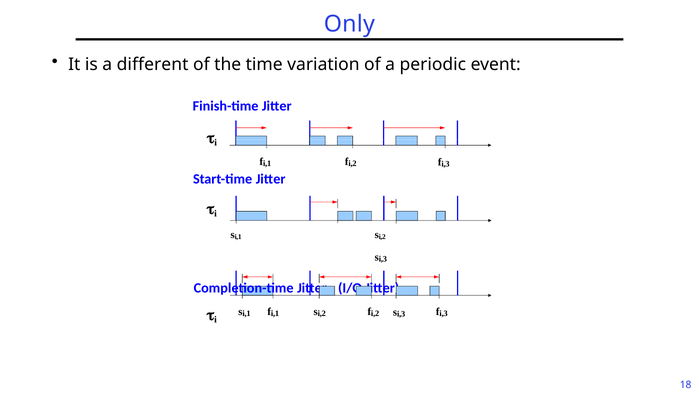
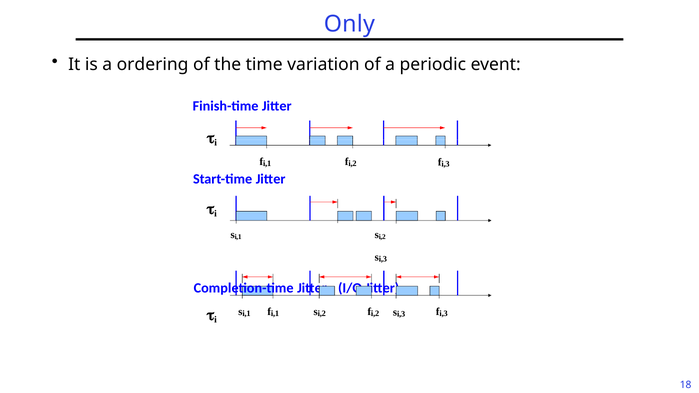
different: different -> ordering (153, 64)
